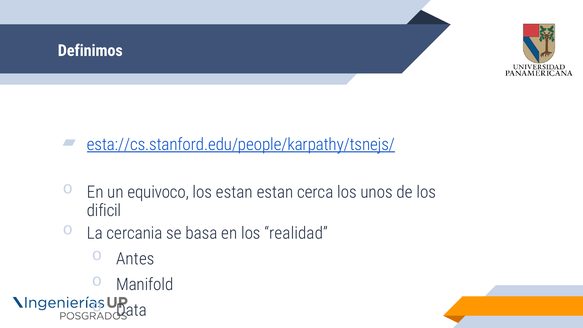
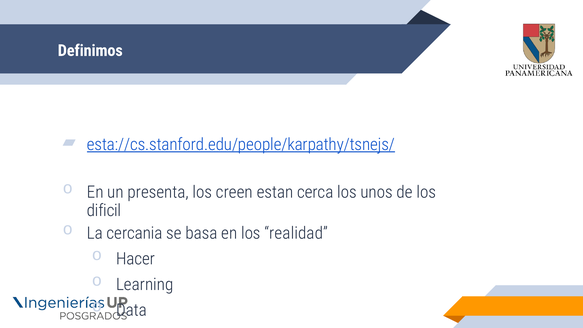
equivoco: equivoco -> presenta (158, 192)
los estan: estan -> creen (234, 192)
Antes: Antes -> Hacer (135, 259)
Manifold: Manifold -> Learning (145, 284)
